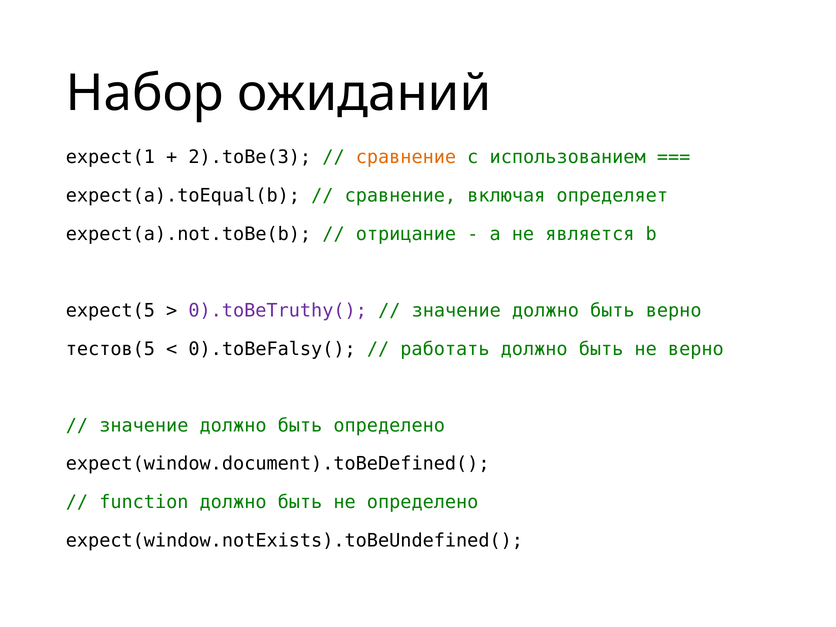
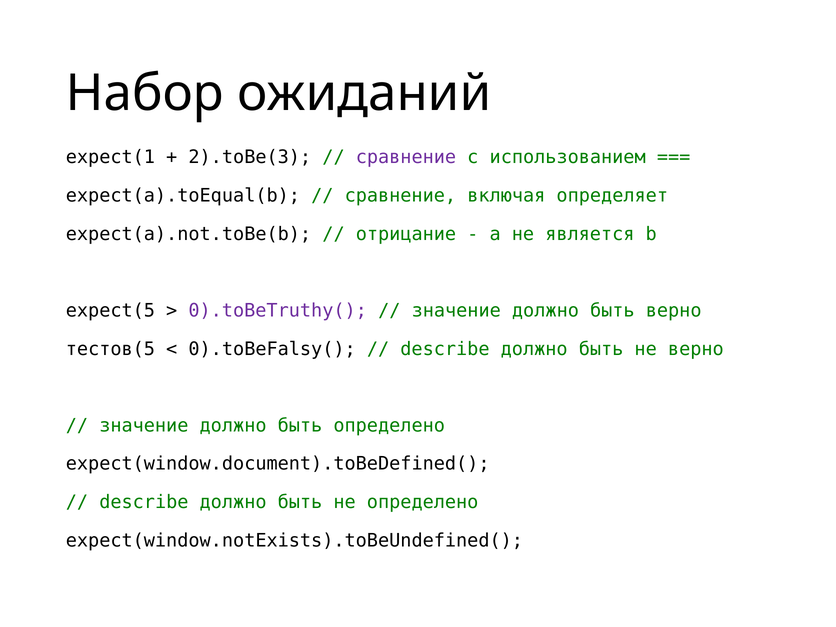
cравнение colour: orange -> purple (406, 157)
работать: работать -> describe (445, 349)
function: function -> describe (144, 502)
